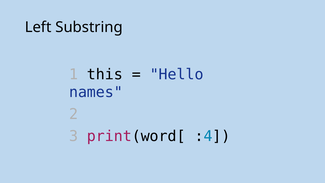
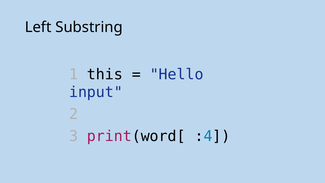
names: names -> input (96, 92)
